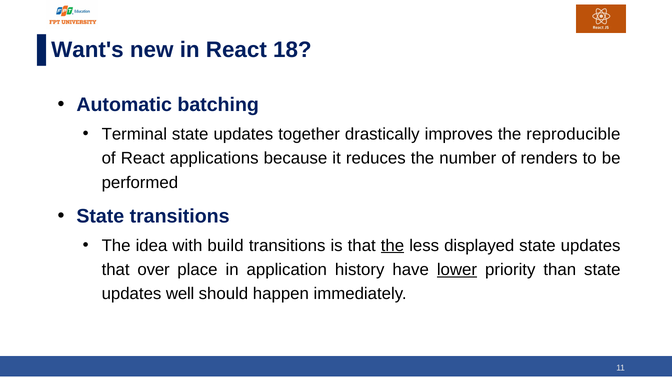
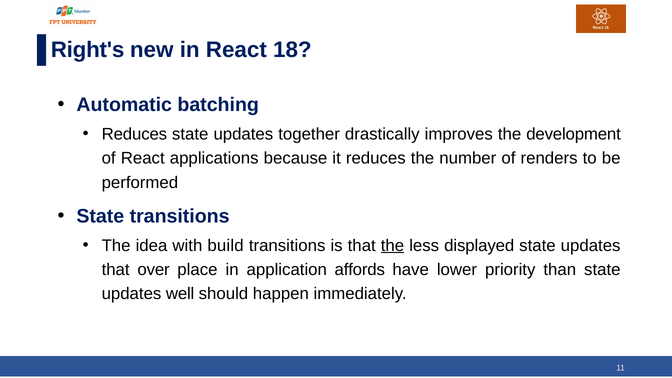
Want's: Want's -> Right's (88, 50)
Terminal: Terminal -> Reduces (134, 134)
reproducible: reproducible -> development (574, 134)
history: history -> affords (360, 270)
lower underline: present -> none (457, 270)
